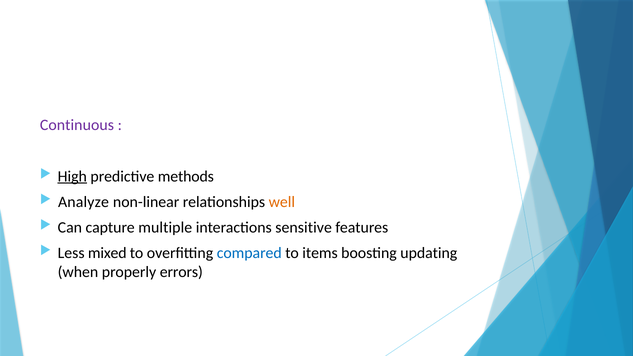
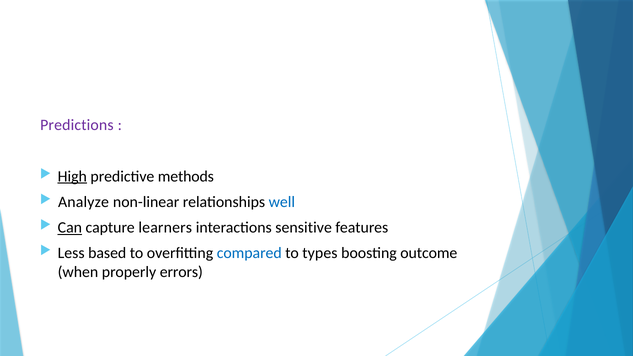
Continuous: Continuous -> Predictions (77, 125)
well colour: orange -> blue (282, 202)
Can underline: none -> present (70, 228)
multiple: multiple -> learners (165, 228)
mixed: mixed -> based (107, 253)
items: items -> types (320, 253)
updating: updating -> outcome (429, 253)
